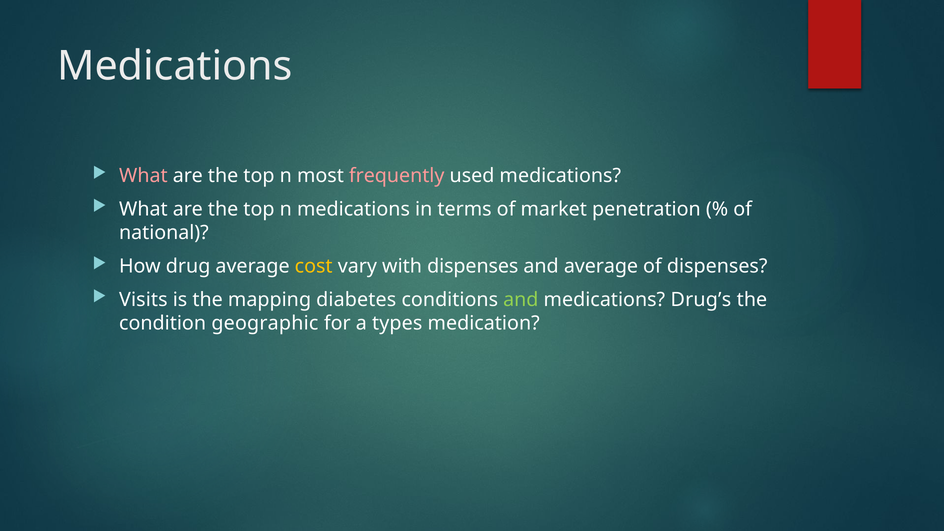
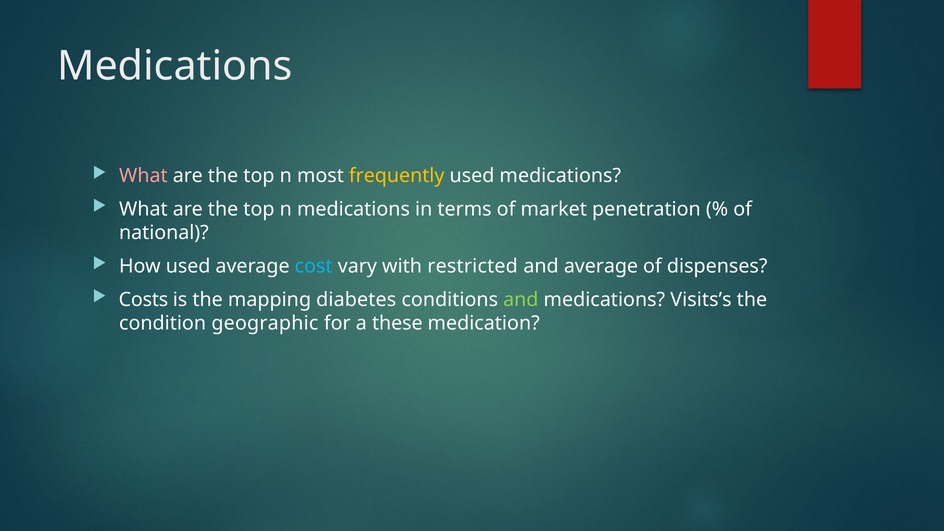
frequently colour: pink -> yellow (397, 176)
How drug: drug -> used (188, 266)
cost colour: yellow -> light blue (314, 266)
with dispenses: dispenses -> restricted (473, 266)
Visits: Visits -> Costs (143, 300)
Drug’s: Drug’s -> Visits’s (701, 300)
types: types -> these (397, 323)
